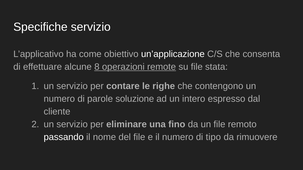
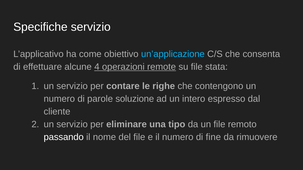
un’applicazione colour: white -> light blue (173, 54)
8: 8 -> 4 (97, 67)
fino: fino -> tipo (177, 125)
tipo: tipo -> fine (213, 137)
